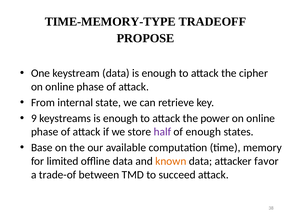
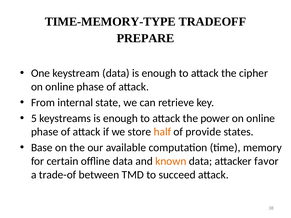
PROPOSE: PROPOSE -> PREPARE (146, 38)
9: 9 -> 5 (34, 118)
half colour: purple -> orange (162, 132)
of enough: enough -> provide (203, 132)
limited: limited -> certain (63, 161)
